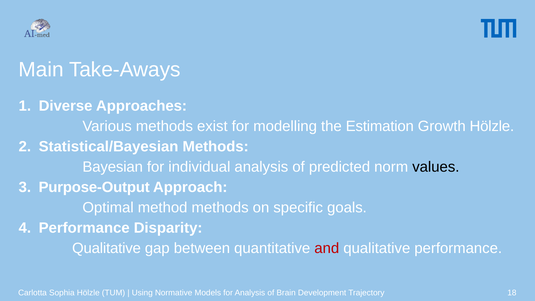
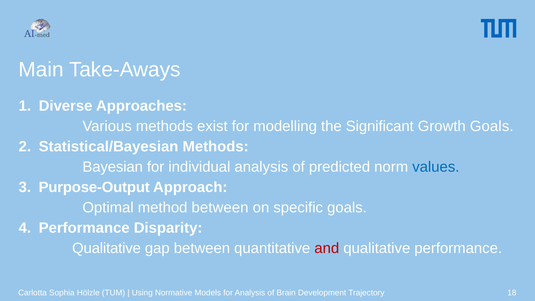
Estimation: Estimation -> Significant (380, 126)
Growth Hölzle: Hölzle -> Goals (492, 126)
values colour: black -> blue (436, 167)
method methods: methods -> between (220, 208)
